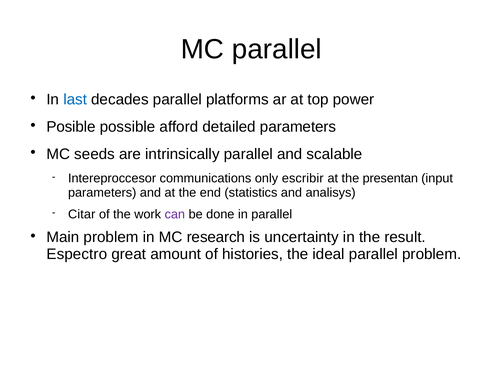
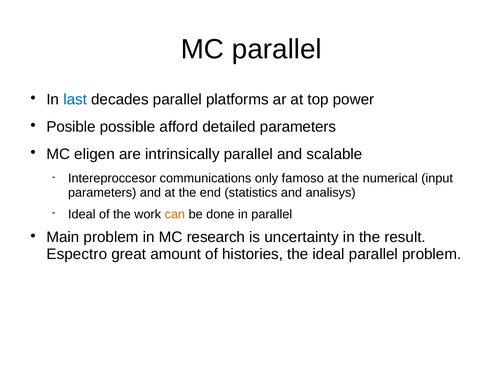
seeds: seeds -> eligen (95, 154)
escribir: escribir -> famoso (303, 178)
presentan: presentan -> numerical (390, 178)
Citar: Citar -> Ideal (82, 214)
can colour: purple -> orange (175, 214)
